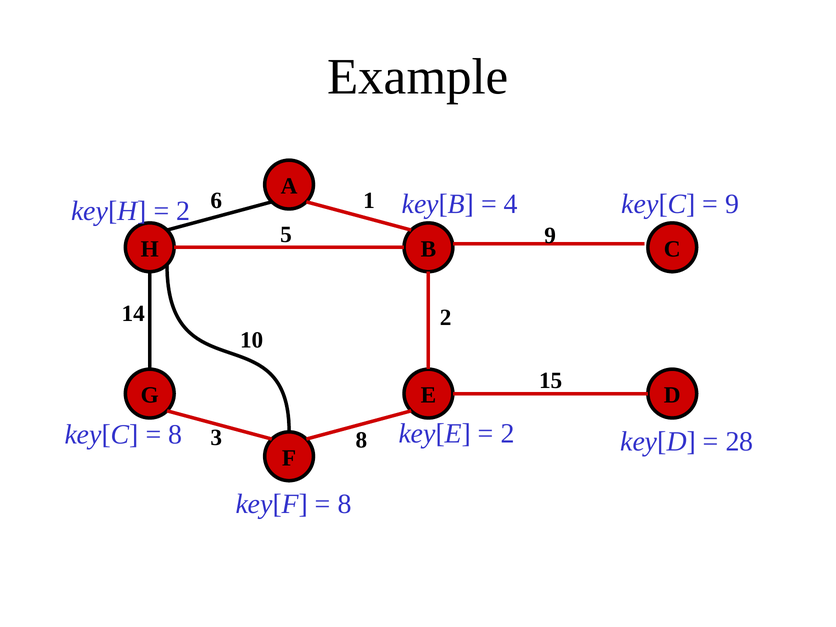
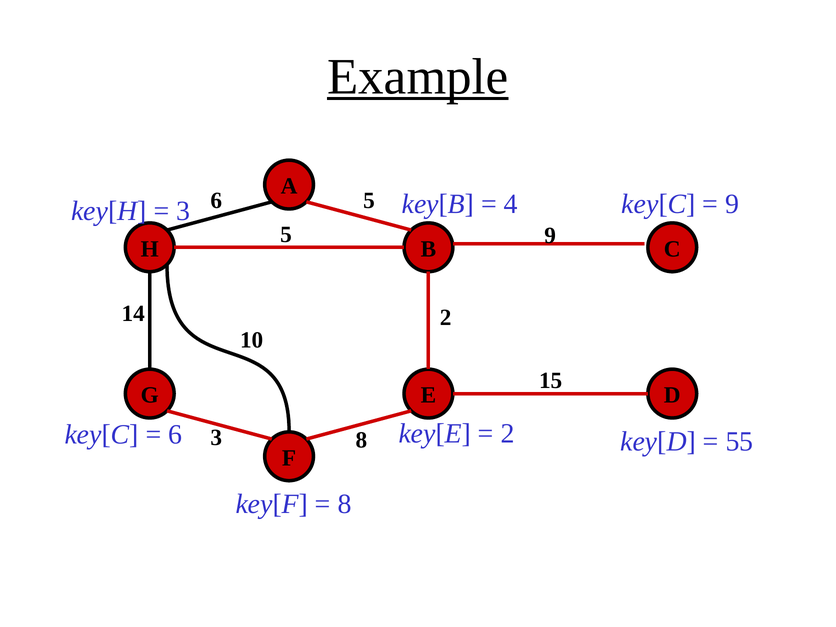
Example underline: none -> present (418, 77)
6 1: 1 -> 5 (369, 201)
2: 2 -> 3 (183, 211)
8: 8 -> 6 (175, 434)
28: 28 -> 55 (739, 441)
